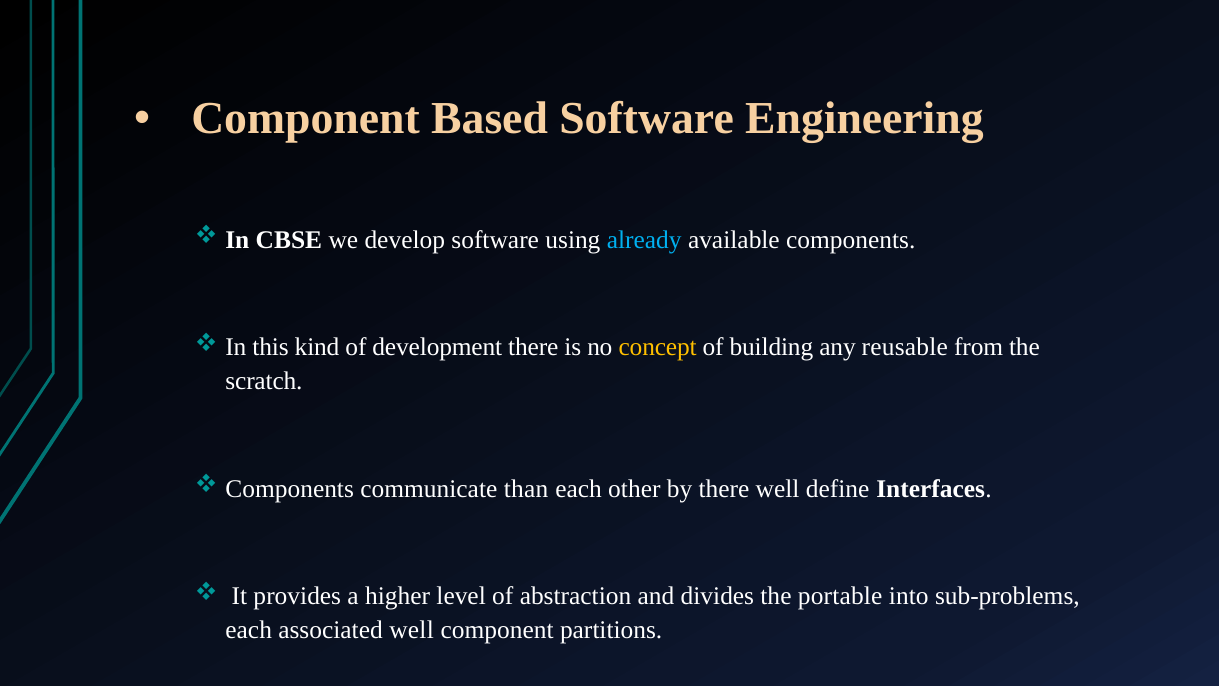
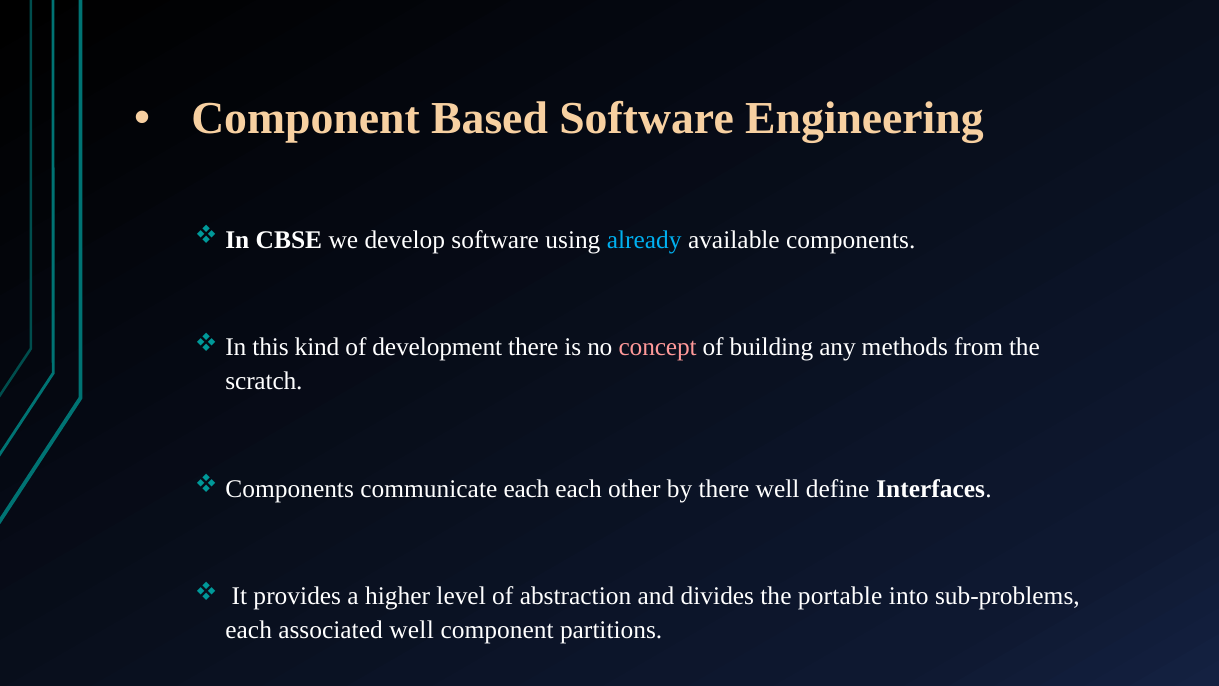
concept colour: yellow -> pink (658, 347)
reusable: reusable -> methods (905, 347)
communicate than: than -> each (526, 489)
